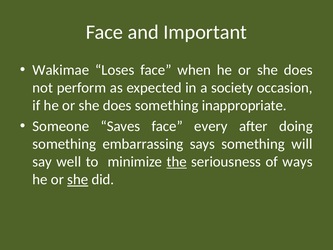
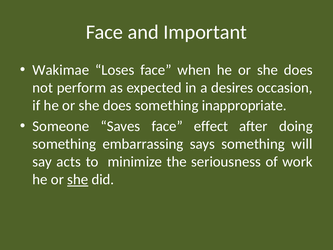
society: society -> desires (232, 88)
every: every -> effect (211, 126)
well: well -> acts (69, 162)
the underline: present -> none (177, 162)
ways: ways -> work (298, 162)
